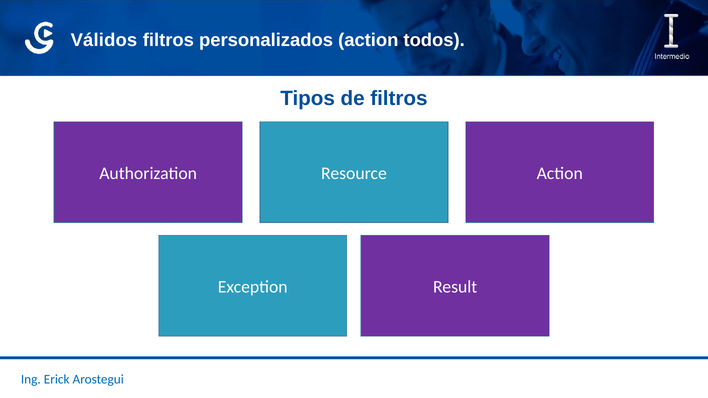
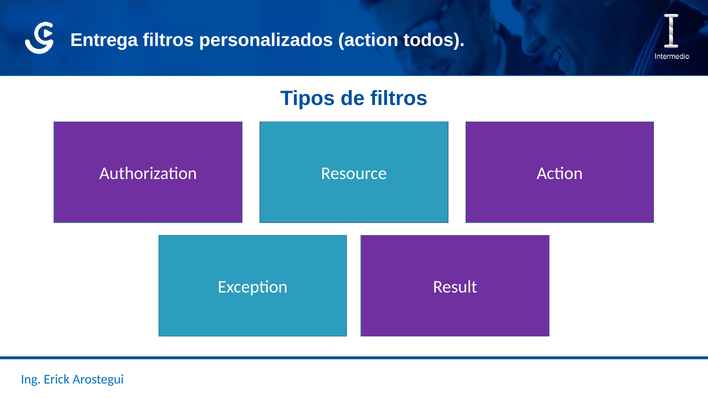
Válidos: Válidos -> Entrega (104, 40)
